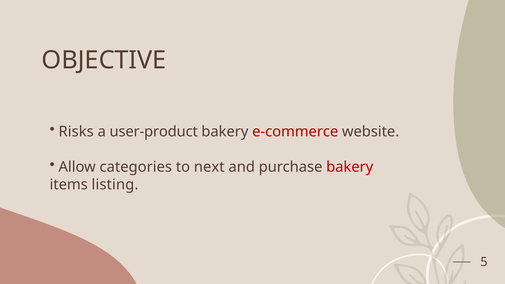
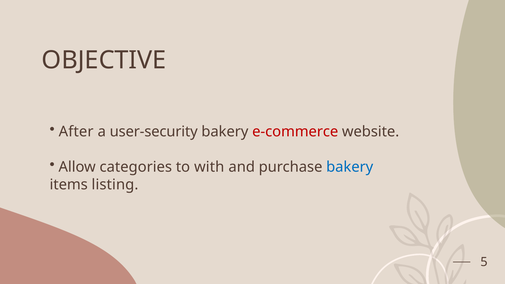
Risks: Risks -> After (76, 132)
user-product: user-product -> user-security (154, 132)
next: next -> with (209, 167)
bakery colour: red -> blue (350, 167)
